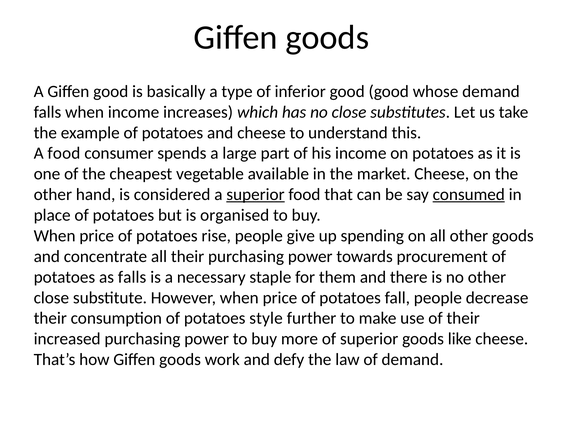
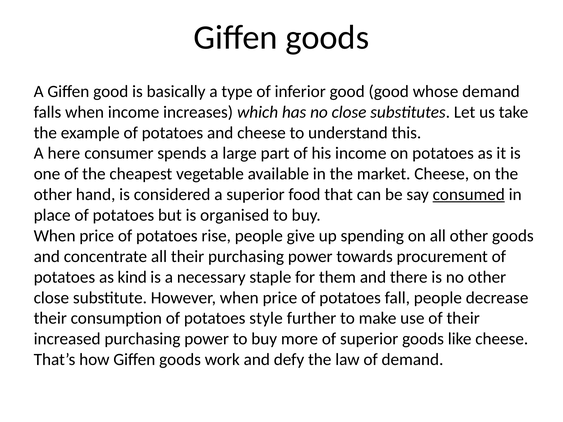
A food: food -> here (64, 153)
superior underline: present -> none (256, 195)
as falls: falls -> kind (132, 277)
